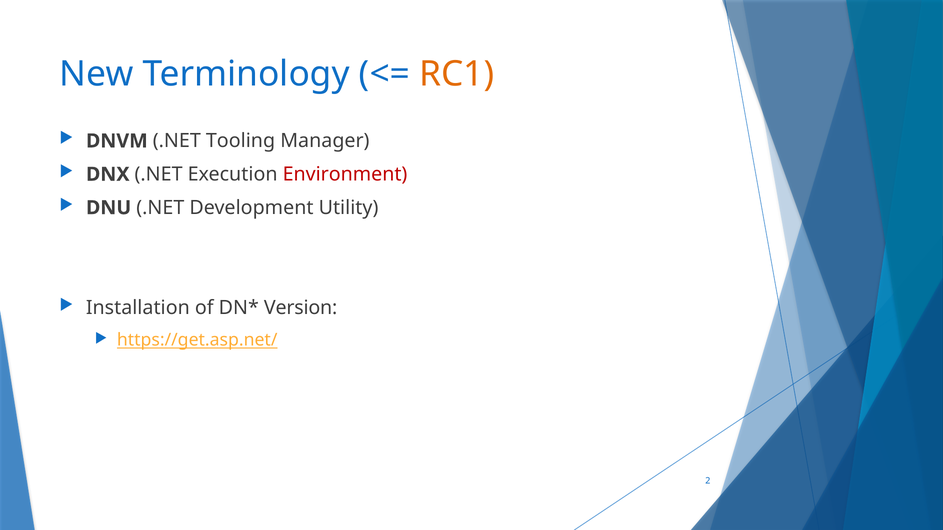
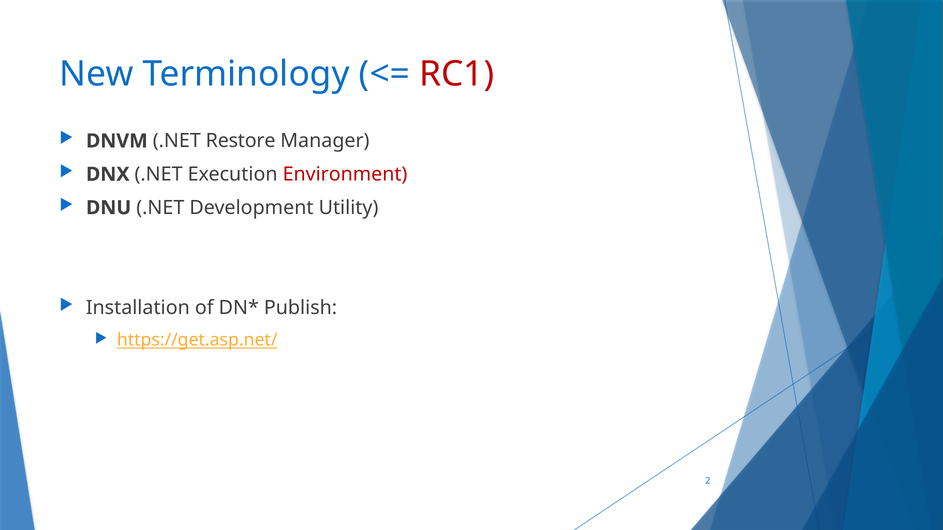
RC1 colour: orange -> red (457, 74)
Tooling: Tooling -> Restore (241, 141)
Version: Version -> Publish (301, 308)
